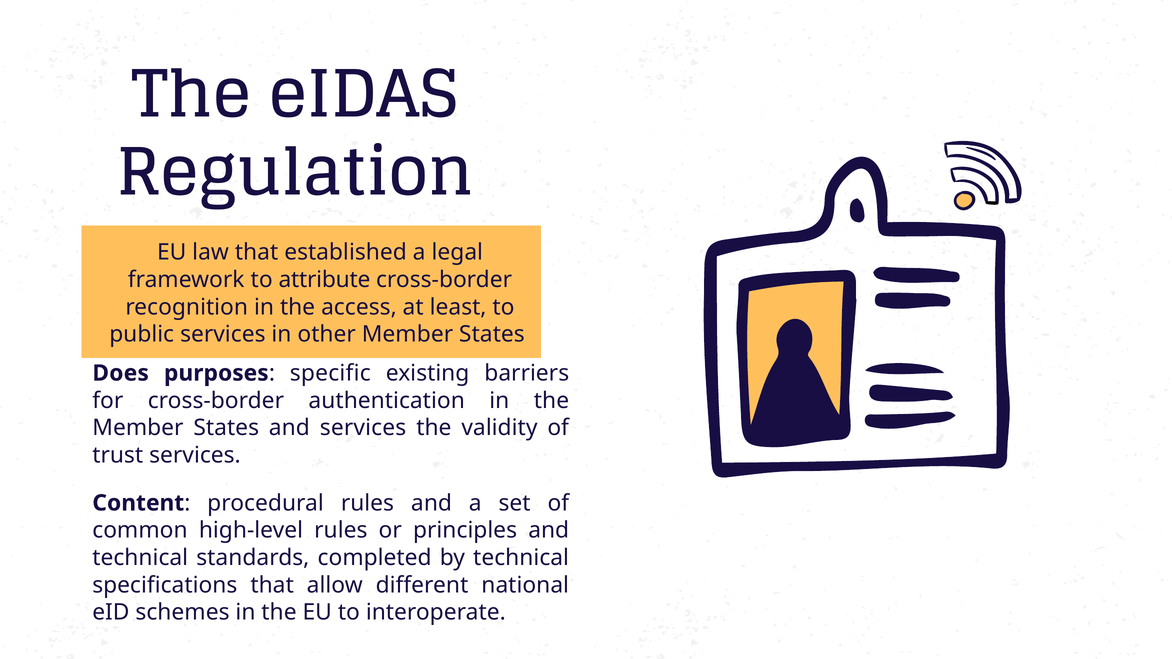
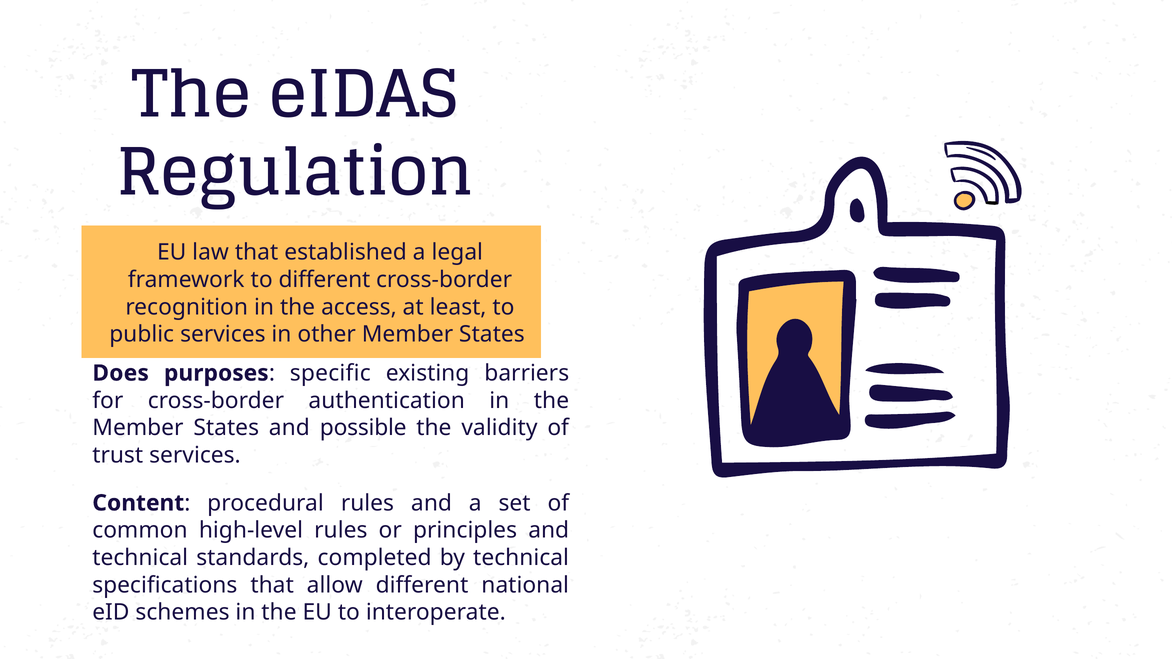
to attribute: attribute -> different (324, 280)
and services: services -> possible (363, 428)
